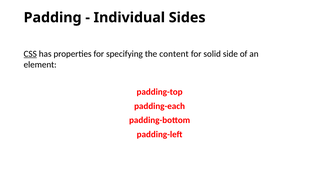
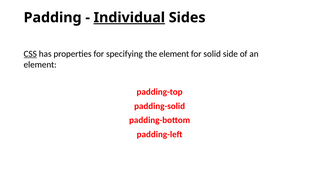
Individual underline: none -> present (129, 18)
the content: content -> element (174, 54)
padding-each: padding-each -> padding-solid (160, 106)
